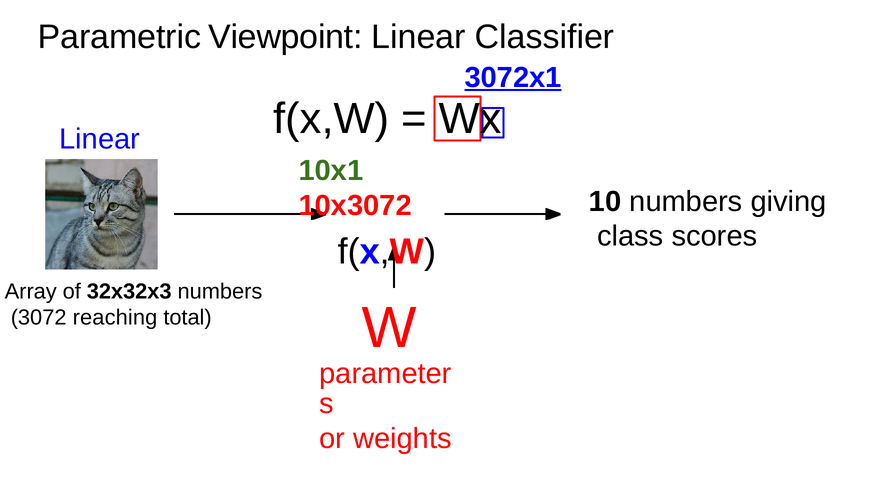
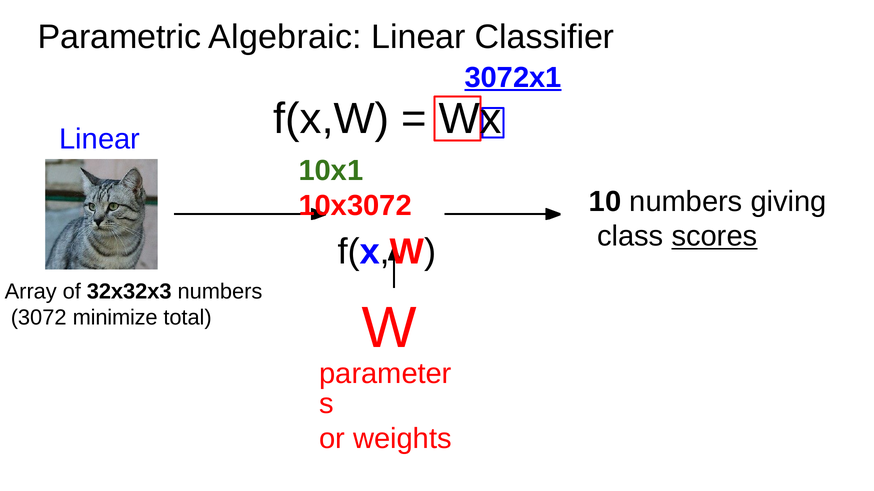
Viewpoint: Viewpoint -> Algebraic (285, 37)
scores underline: none -> present (714, 236)
reaching: reaching -> minimize (115, 318)
